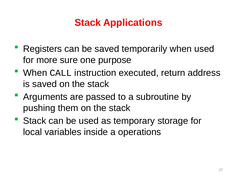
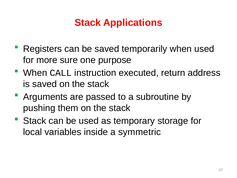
operations: operations -> symmetric (140, 132)
